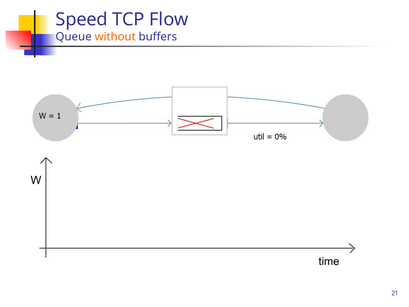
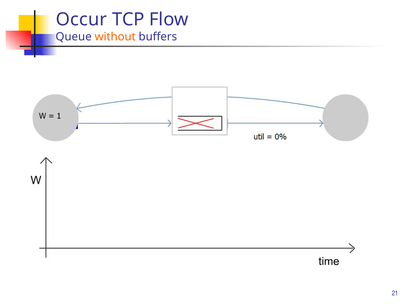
Speed: Speed -> Occur (81, 19)
